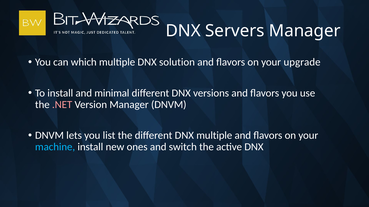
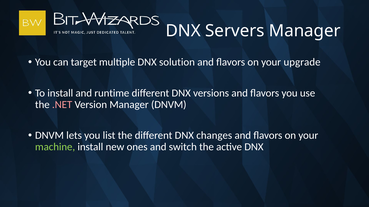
which: which -> target (84, 62)
minimal: minimal -> runtime (112, 93)
DNX multiple: multiple -> changes (214, 136)
machine colour: light blue -> light green (55, 147)
